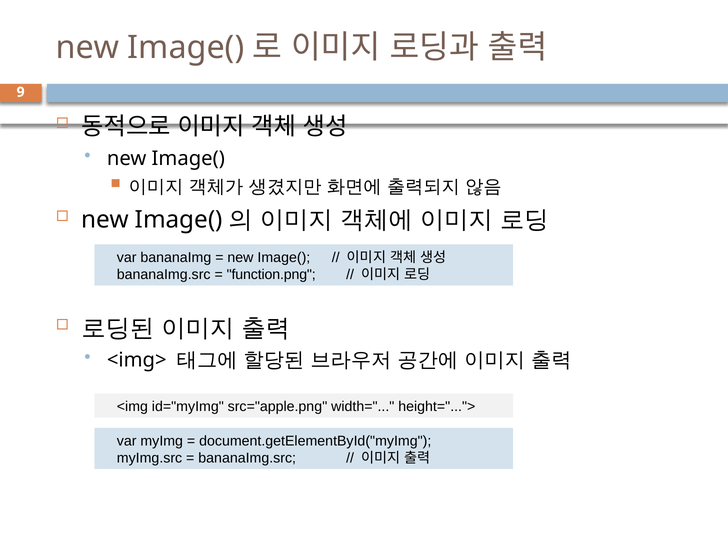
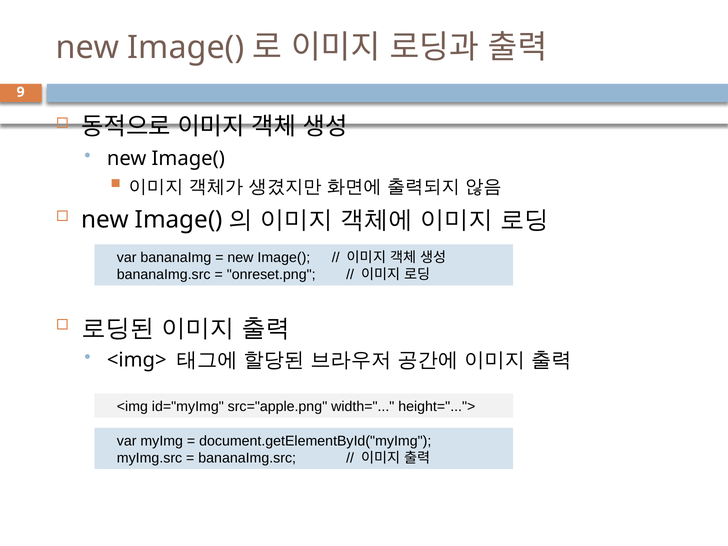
function.png: function.png -> onreset.png (271, 274)
